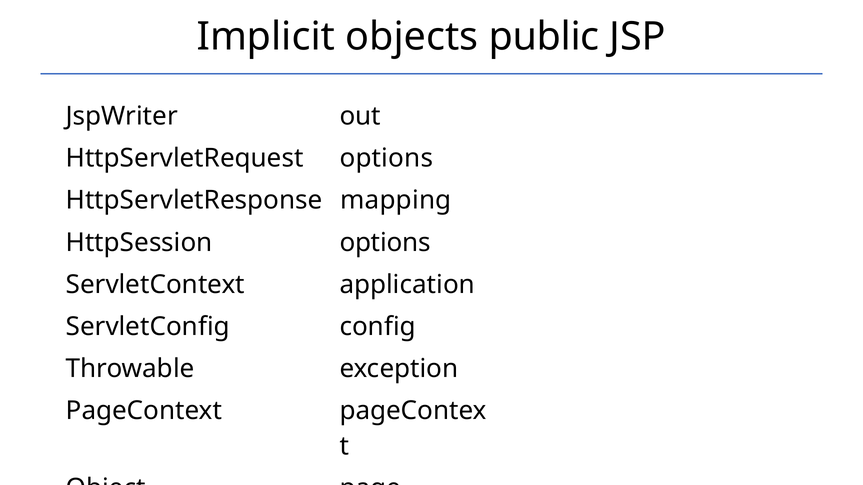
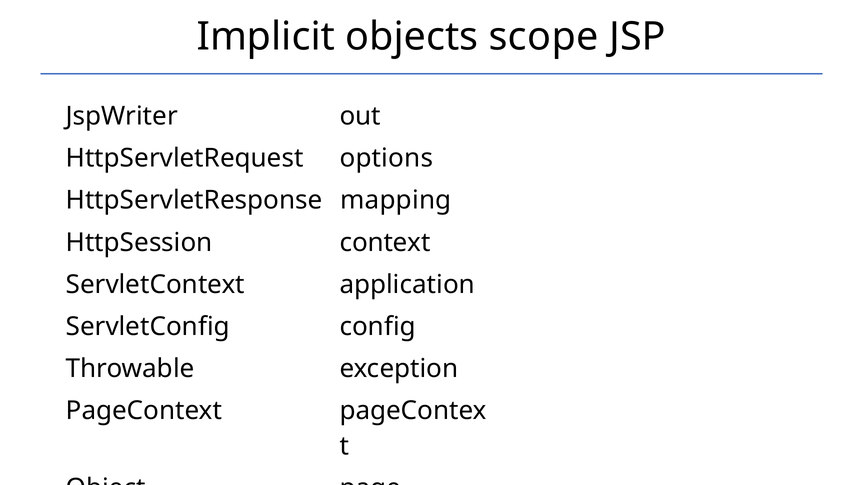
public: public -> scope (544, 37)
HttpSession options: options -> context (385, 243)
